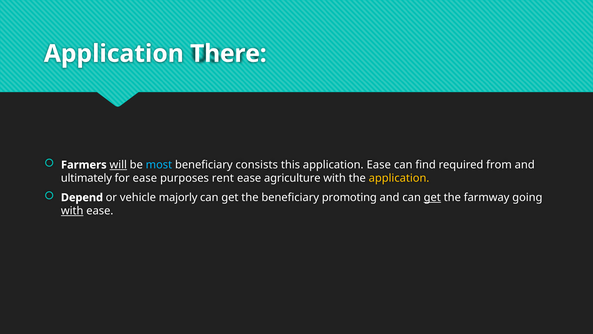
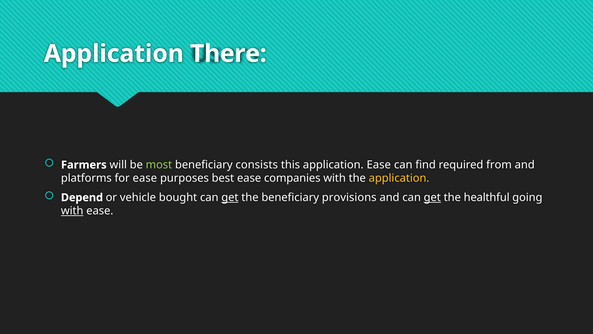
will underline: present -> none (118, 165)
most colour: light blue -> light green (159, 165)
ultimately: ultimately -> platforms (86, 178)
rent: rent -> best (223, 178)
agriculture: agriculture -> companies (292, 178)
majorly: majorly -> bought (178, 197)
get underline: none -> present (230, 197)
promoting: promoting -> provisions (349, 197)
farmway: farmway -> healthful (487, 197)
